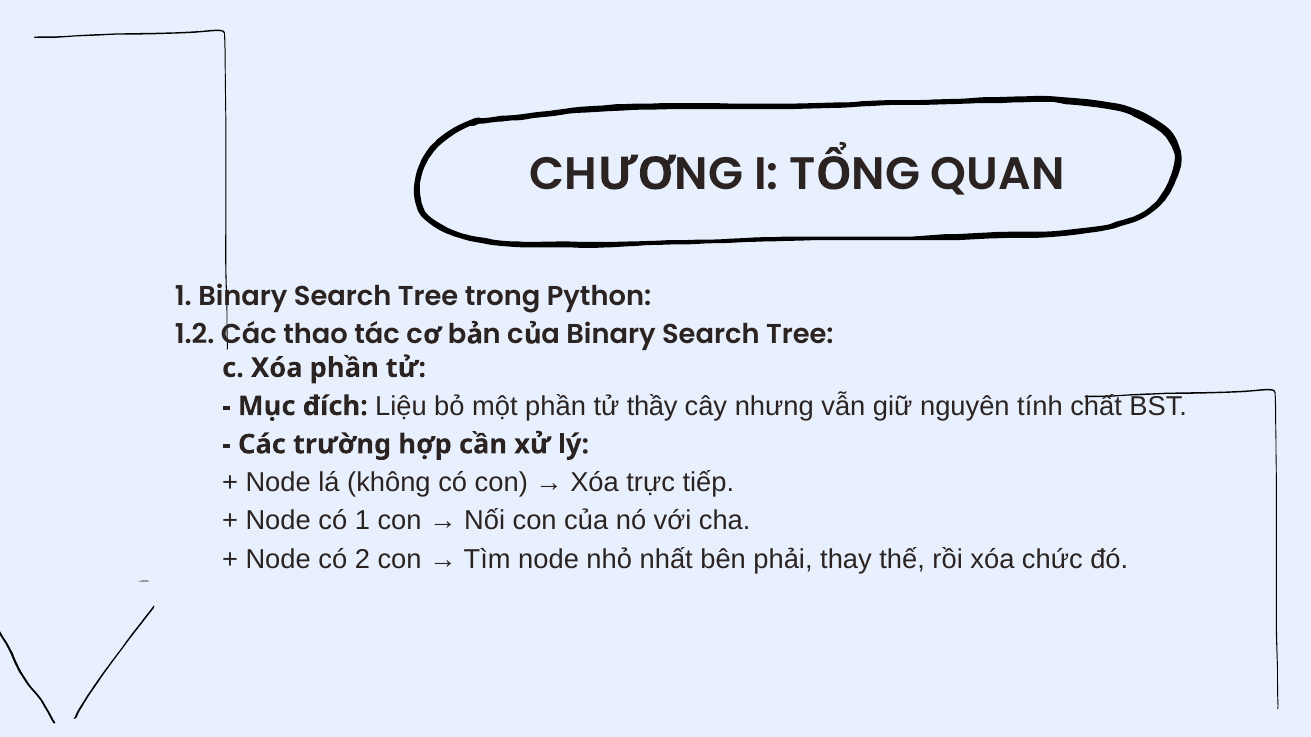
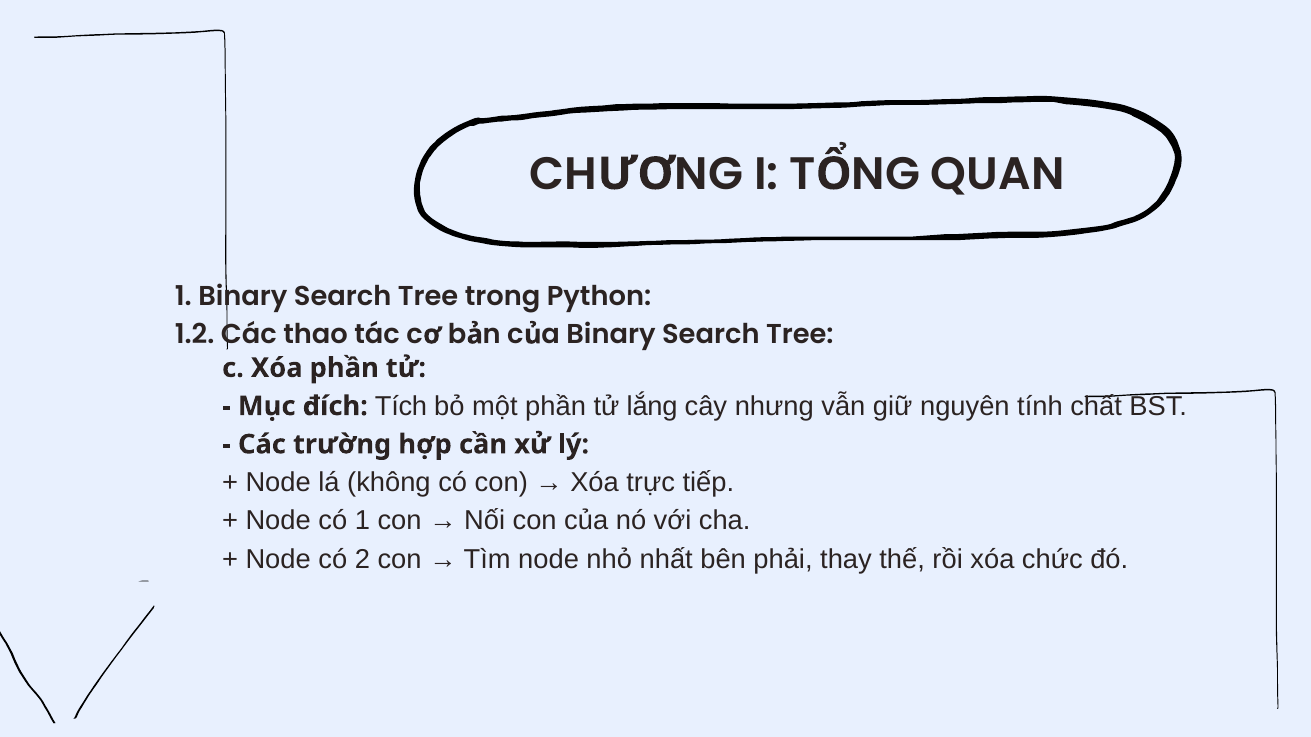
Liệu: Liệu -> Tích (401, 406)
thầy: thầy -> lắng (652, 406)
